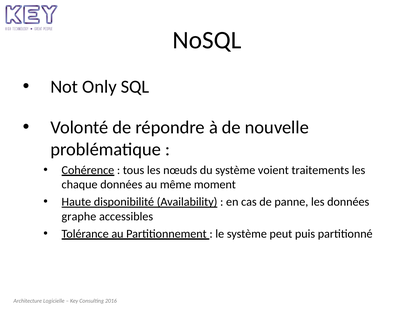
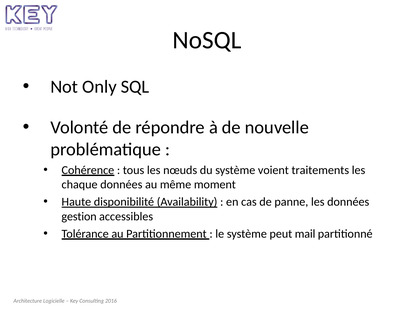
graphe: graphe -> gestion (79, 217)
puis: puis -> mail (305, 234)
